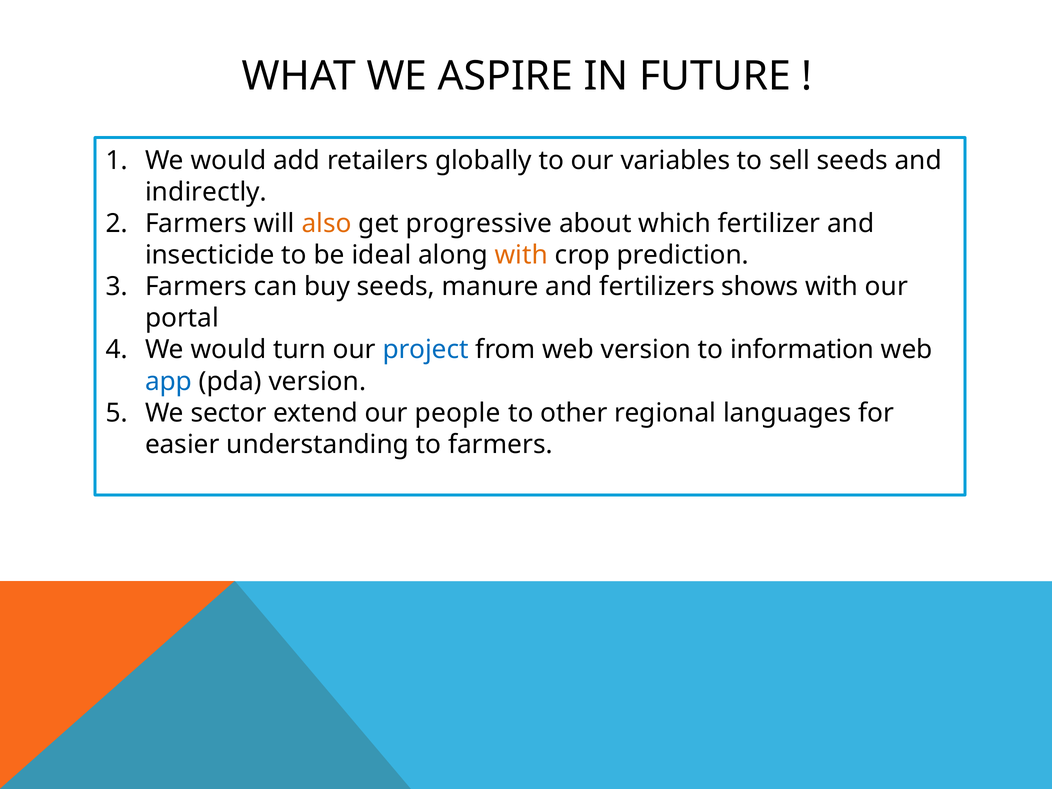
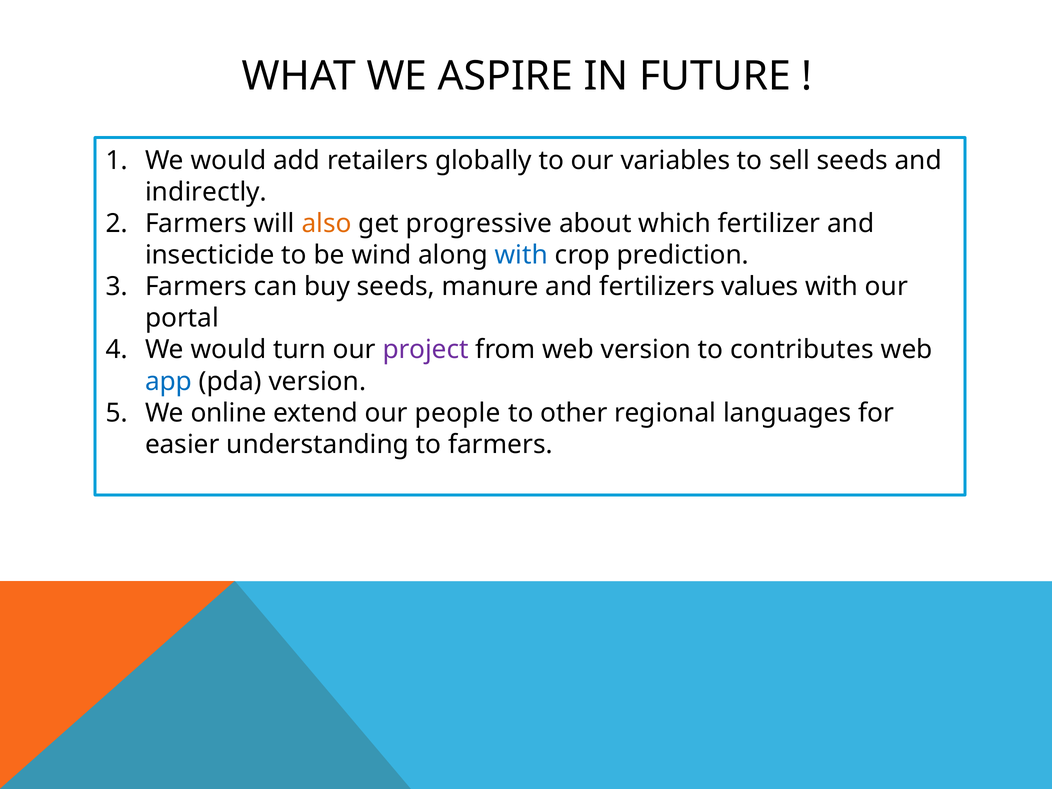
ideal: ideal -> wind (382, 255)
with colour: orange -> blue (521, 255)
shows: shows -> values (760, 287)
project colour: blue -> purple (426, 350)
information: information -> contributes (802, 350)
sector: sector -> online (229, 413)
